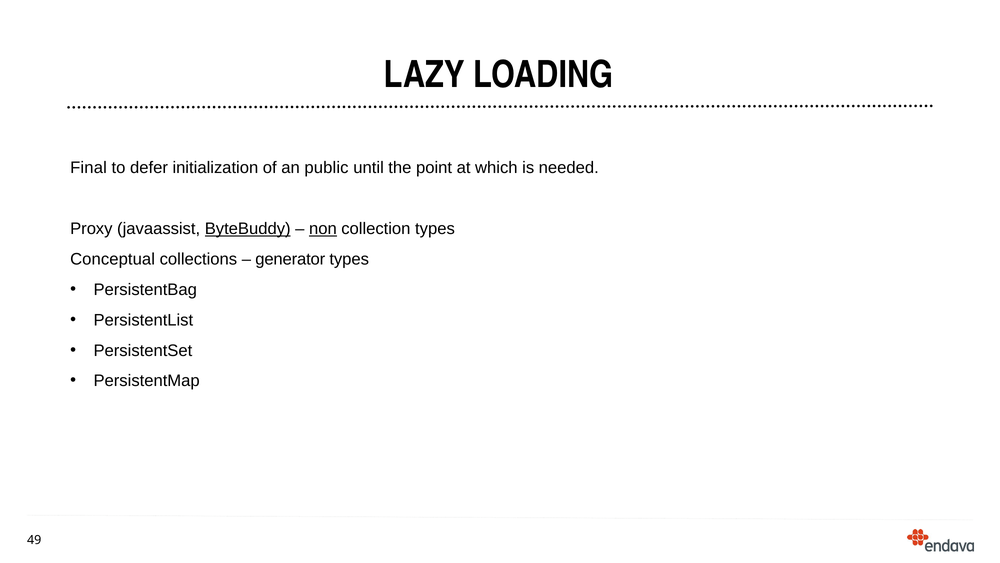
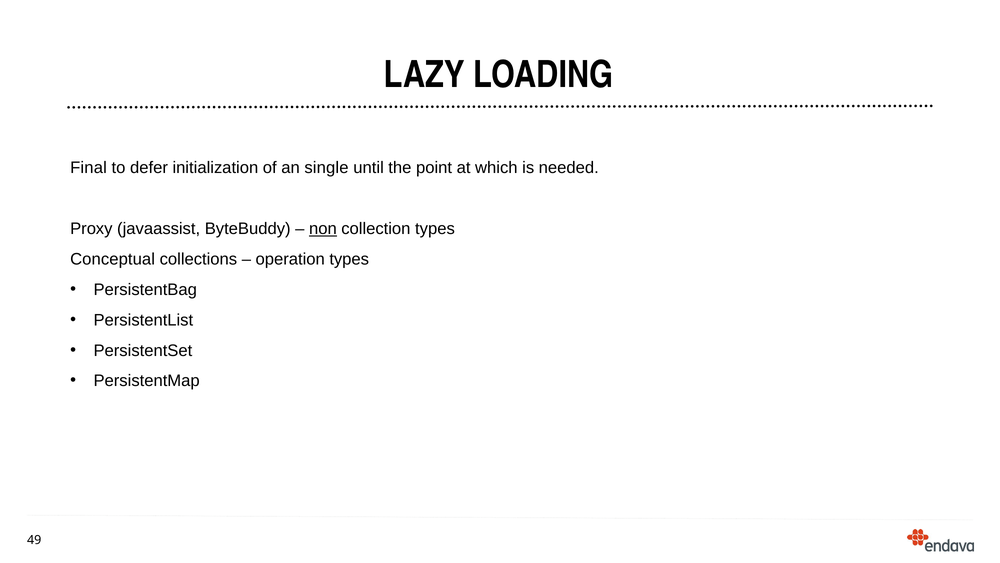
public: public -> single (326, 168)
ByteBuddy underline: present -> none (248, 229)
generator: generator -> operation (290, 259)
